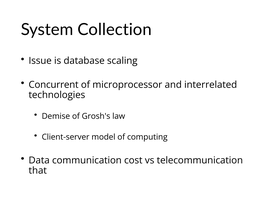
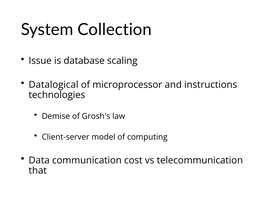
Concurrent: Concurrent -> Datalogical (54, 85)
interrelated: interrelated -> instructions (211, 85)
